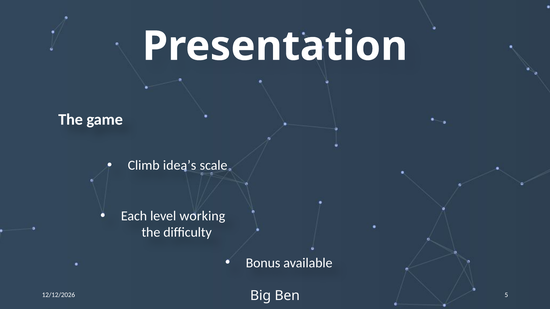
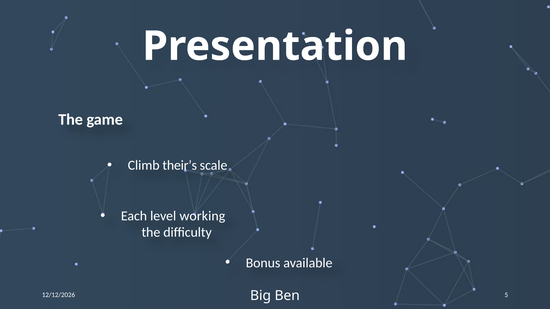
idea’s: idea’s -> their’s (180, 166)
